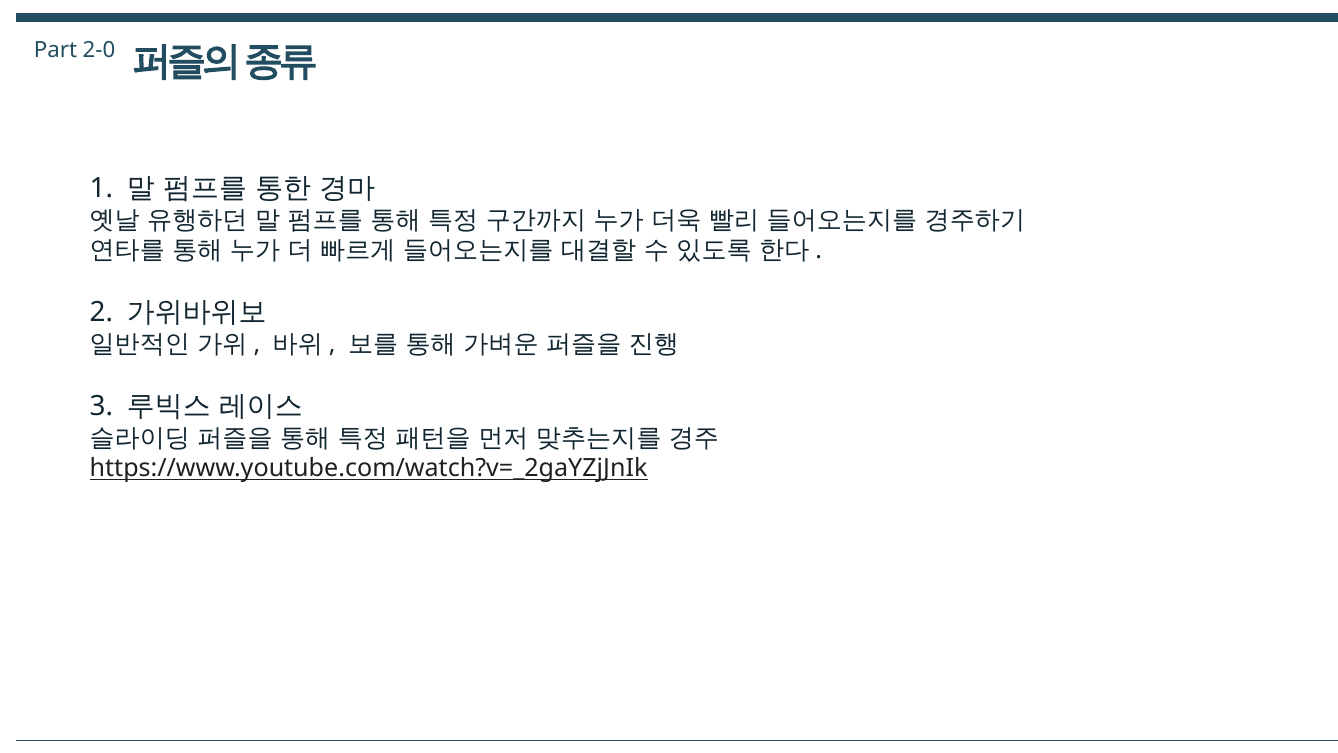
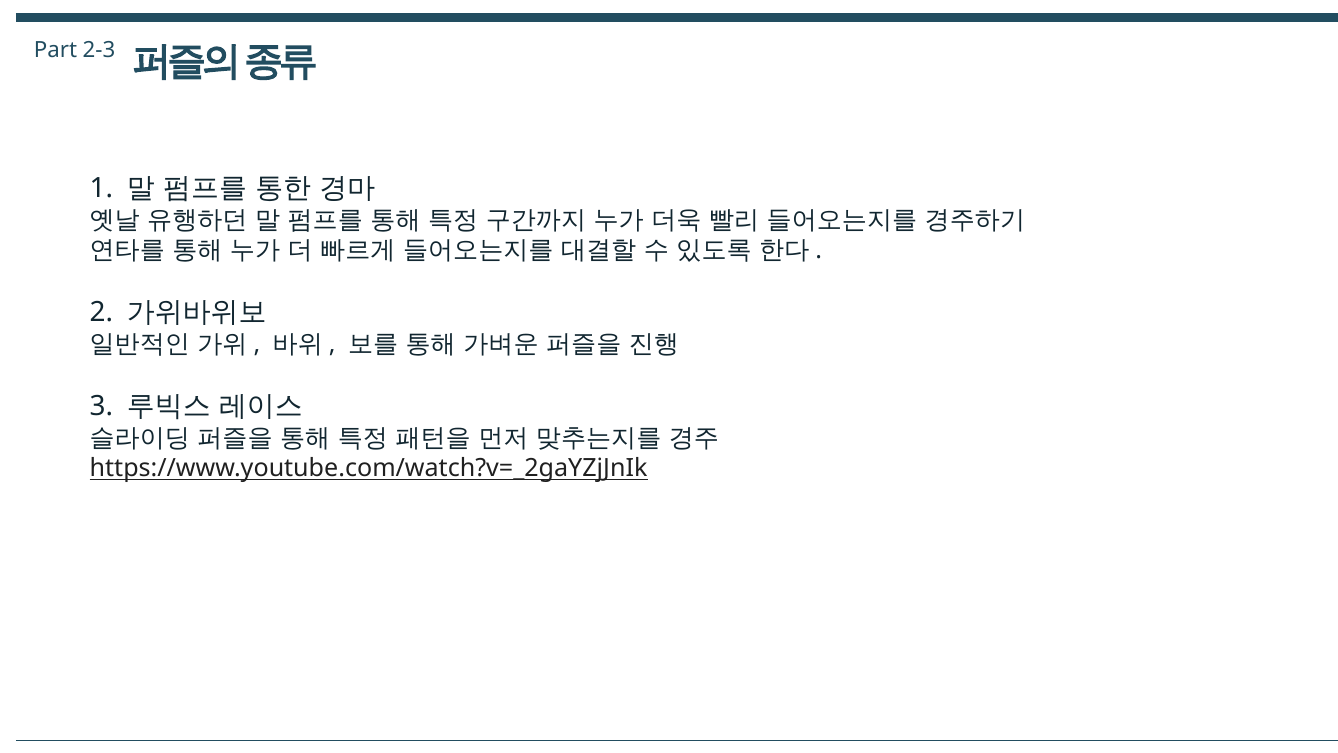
2-0: 2-0 -> 2-3 (99, 50)
